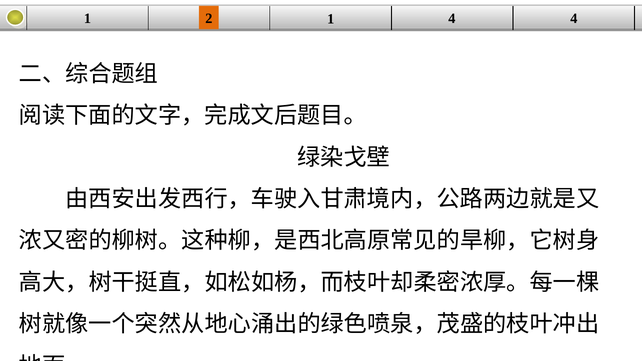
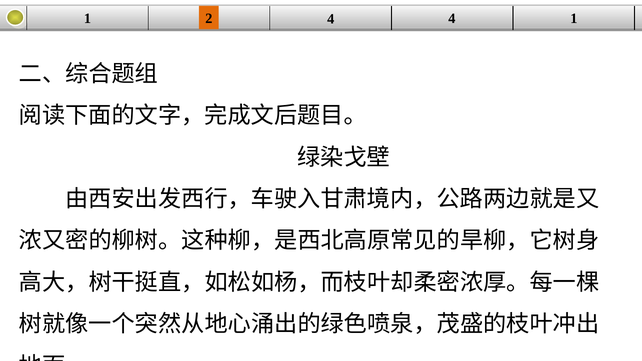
2 1: 1 -> 4 (331, 19)
4 4: 4 -> 1 (574, 18)
